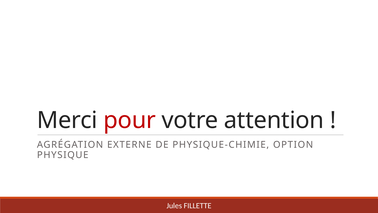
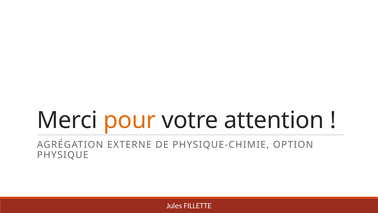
pour colour: red -> orange (130, 120)
